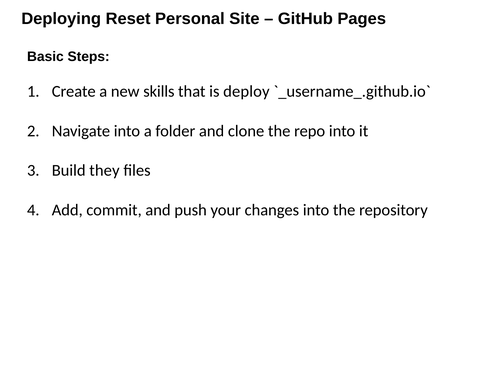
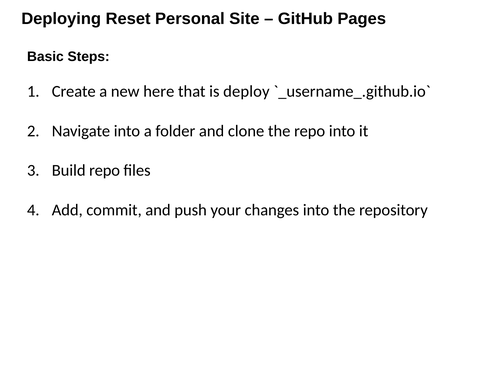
skills: skills -> here (159, 91)
Build they: they -> repo (105, 171)
